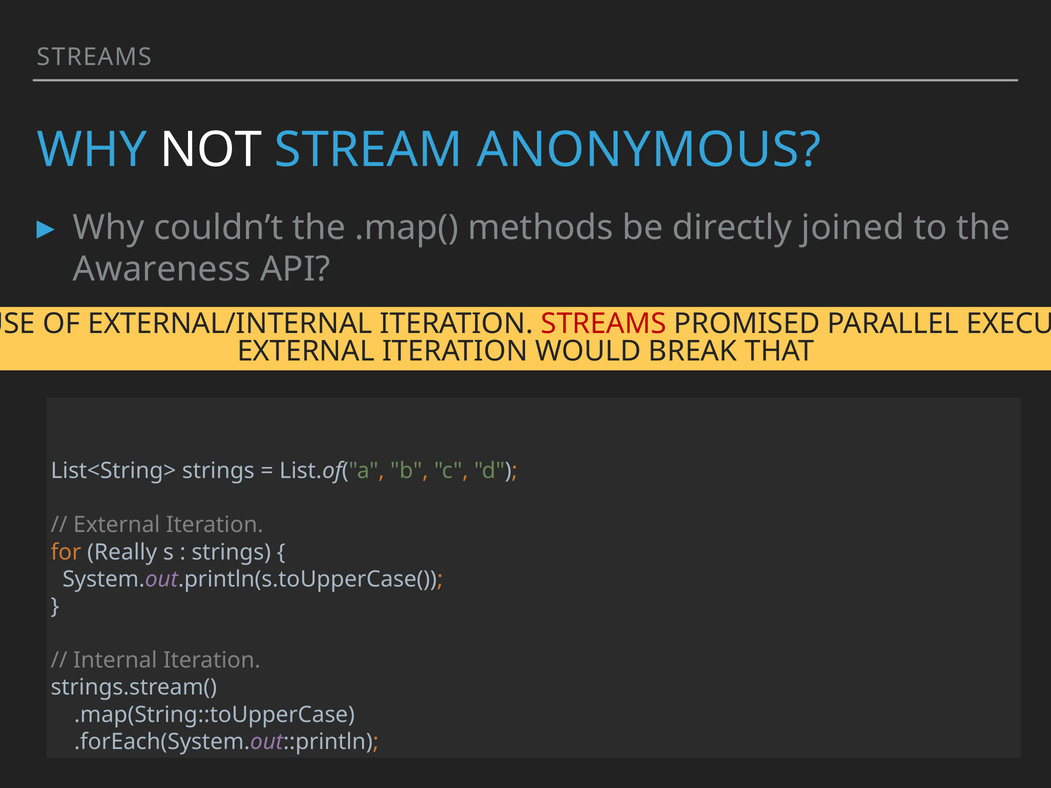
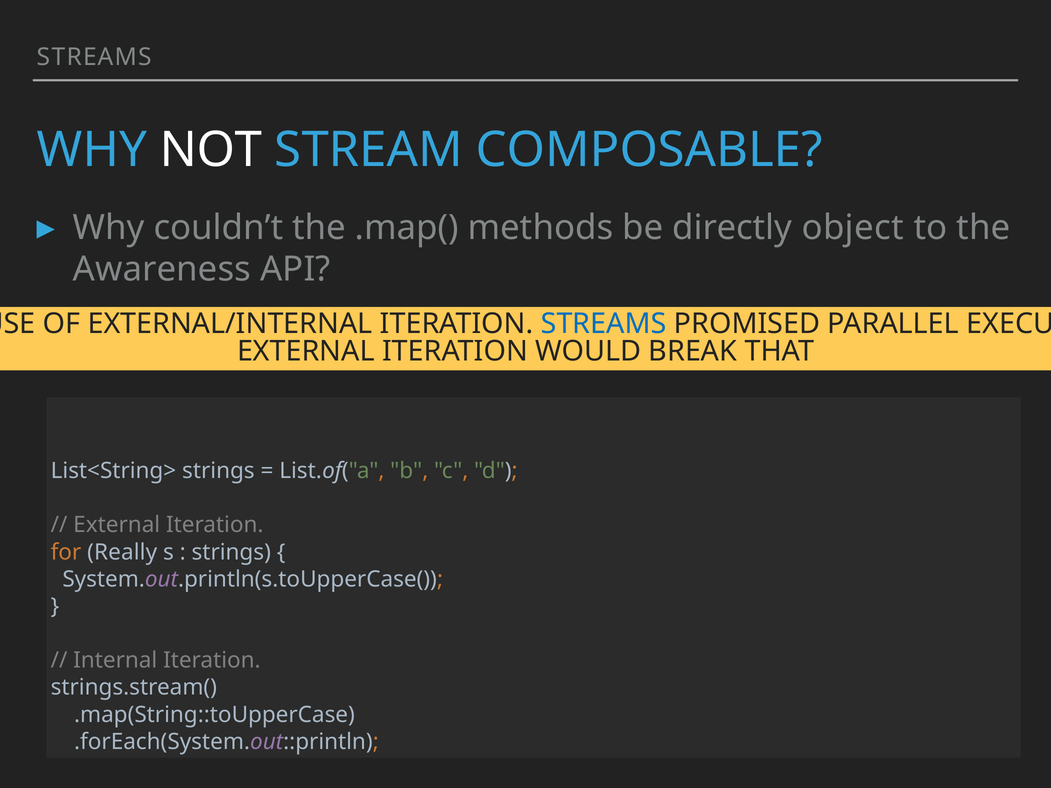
ANONYMOUS: ANONYMOUS -> COMPOSABLE (649, 150)
joined: joined -> object (853, 228)
STREAMS colour: red -> blue (604, 324)
